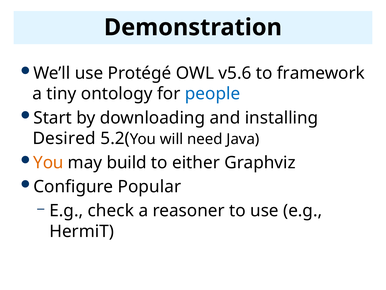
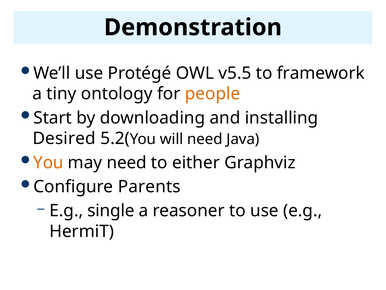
v5.6: v5.6 -> v5.5 (235, 73)
people colour: blue -> orange (213, 94)
may build: build -> need (127, 162)
Popular: Popular -> Parents (149, 186)
check: check -> single (111, 210)
